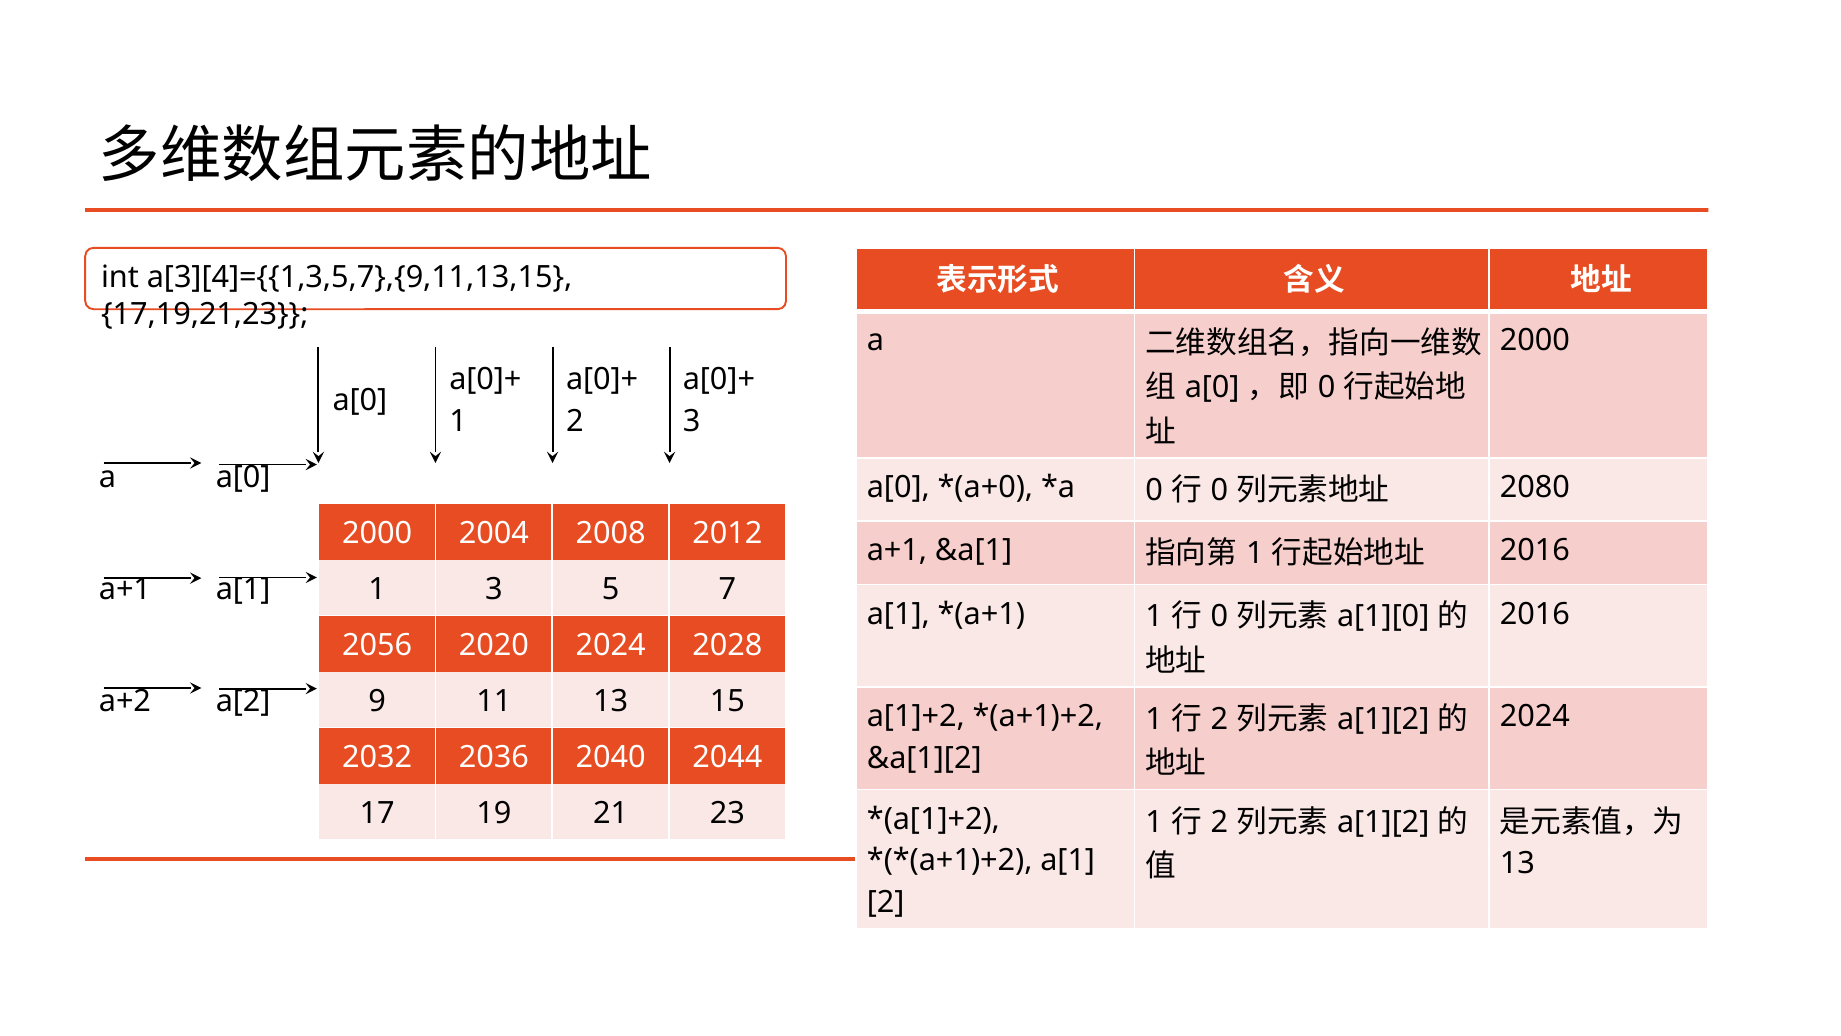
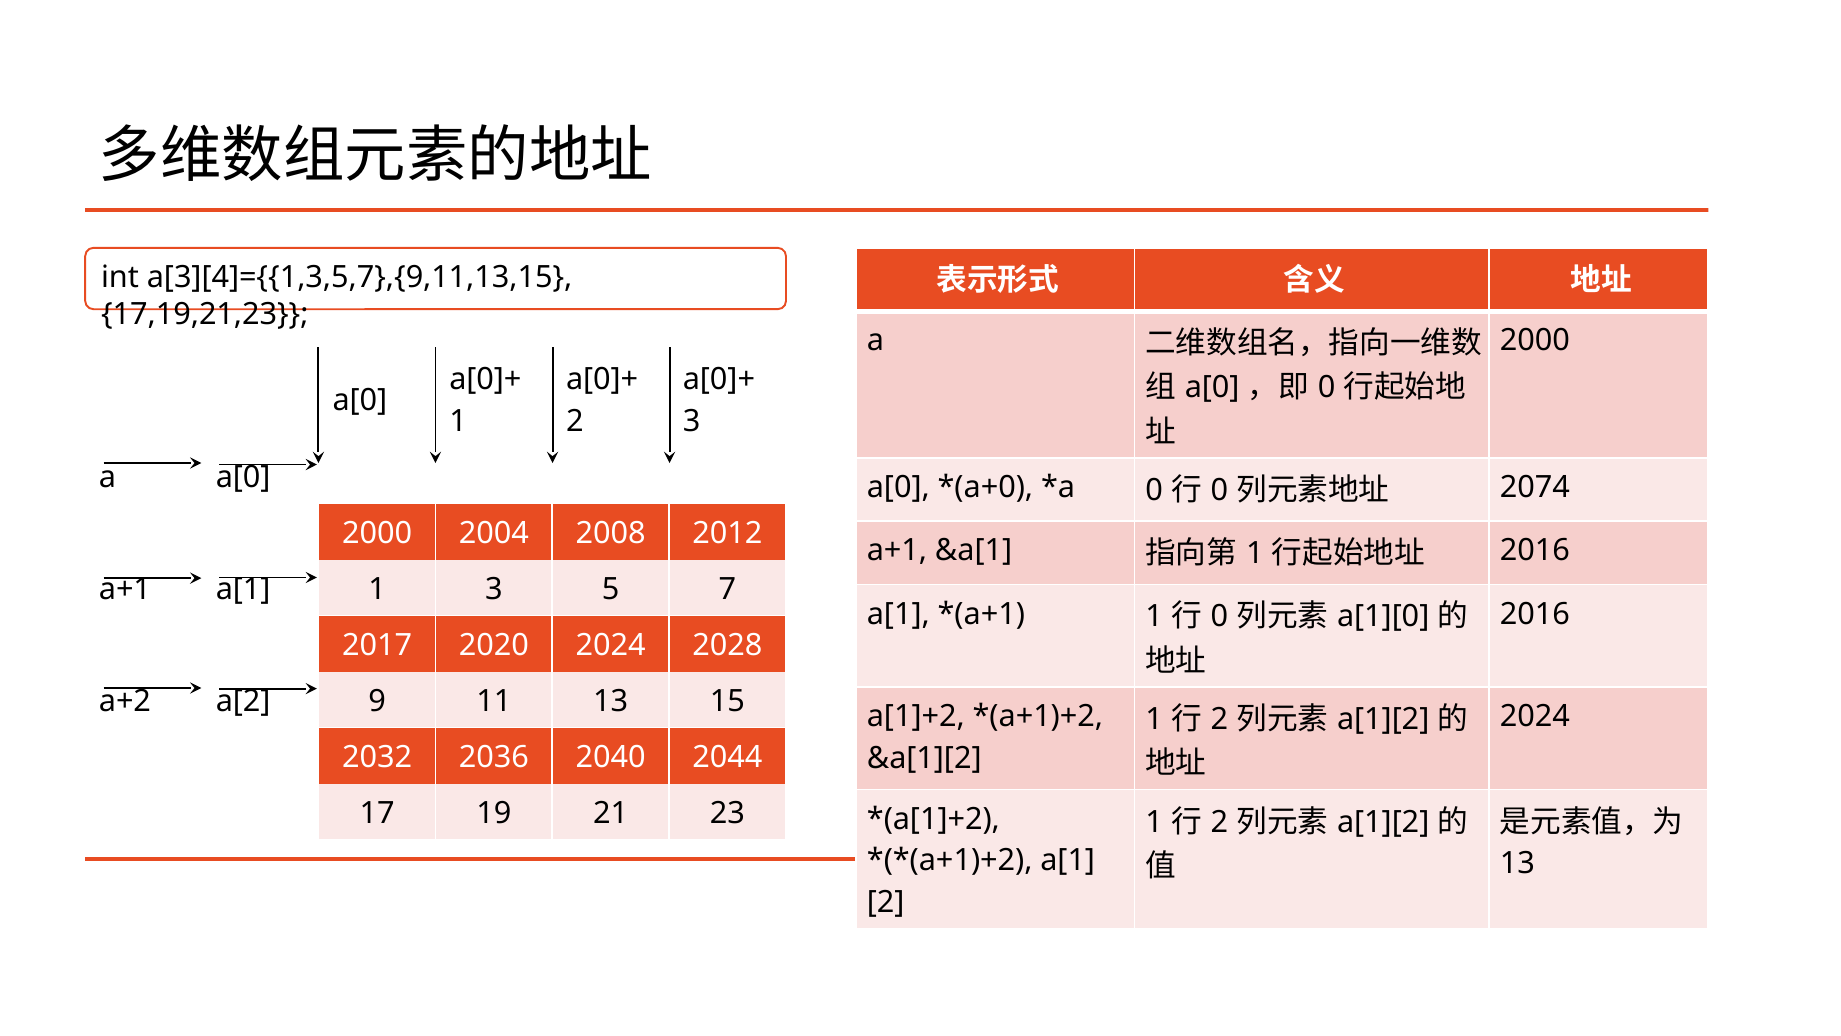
2080: 2080 -> 2074 (1535, 487)
2056: 2056 -> 2017 (377, 645)
